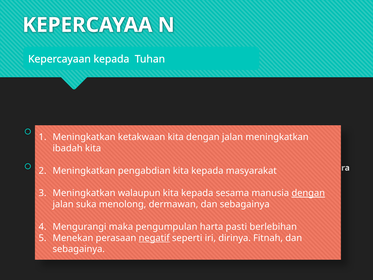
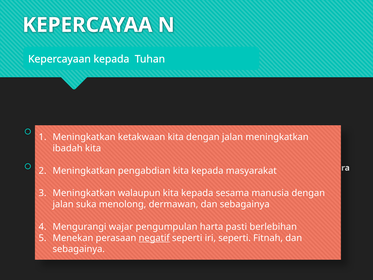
dengan underline: present -> none (308, 193)
maka: maka -> wajar (121, 227)
iri dirinya: dirinya -> seperti (235, 238)
